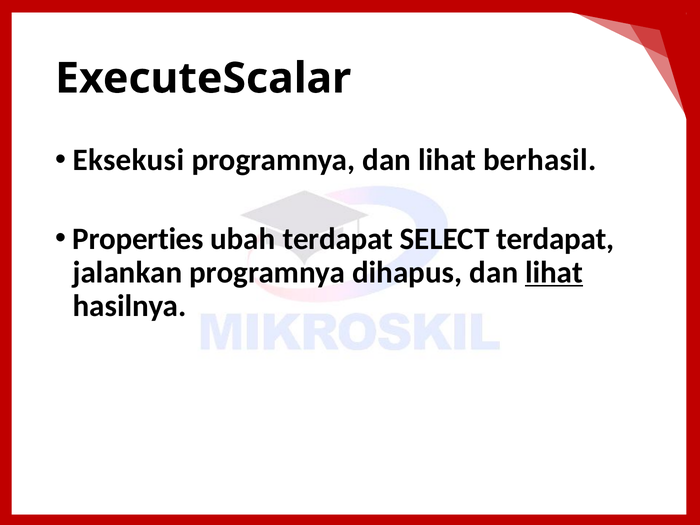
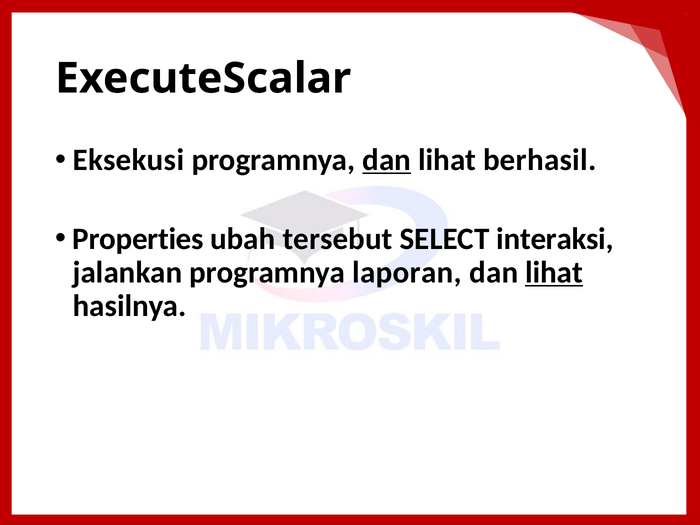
dan underline: none -> present (387, 160)
ubah terdapat: terdapat -> tersebut (338, 239)
SELECT terdapat: terdapat -> interaksi (555, 239)
dihapus: dihapus -> laporan (407, 272)
